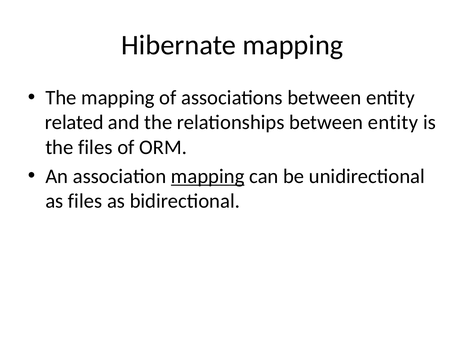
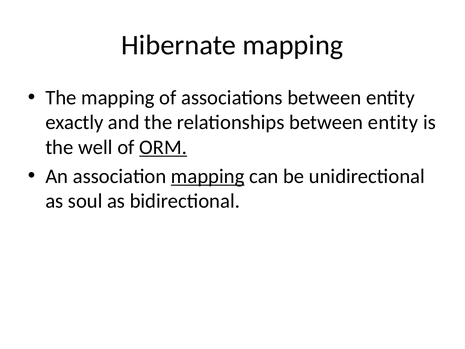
related: related -> exactly (74, 122)
the files: files -> well (95, 147)
ORM underline: none -> present (163, 147)
as files: files -> soul (85, 201)
